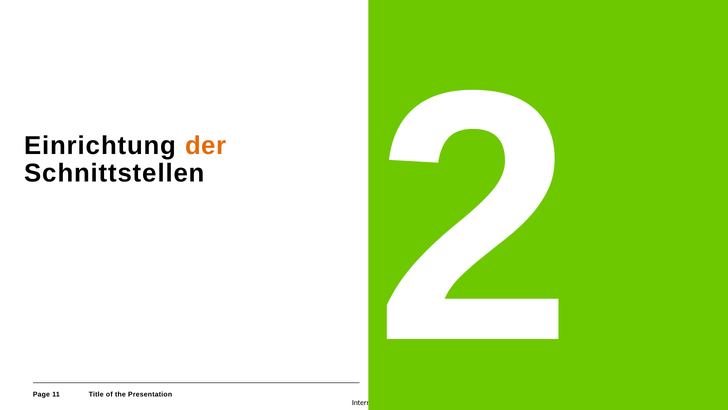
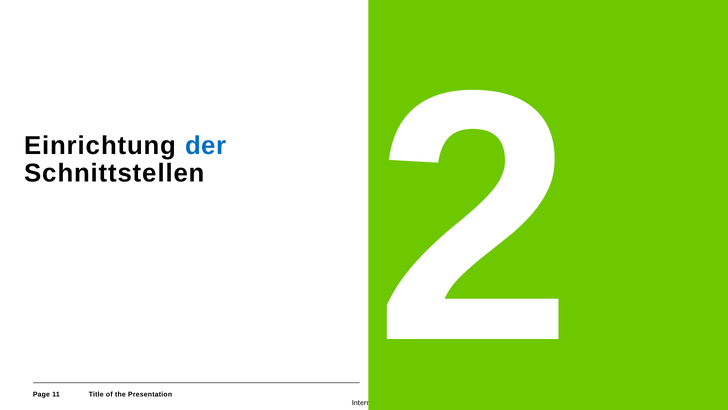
der colour: orange -> blue (206, 145)
